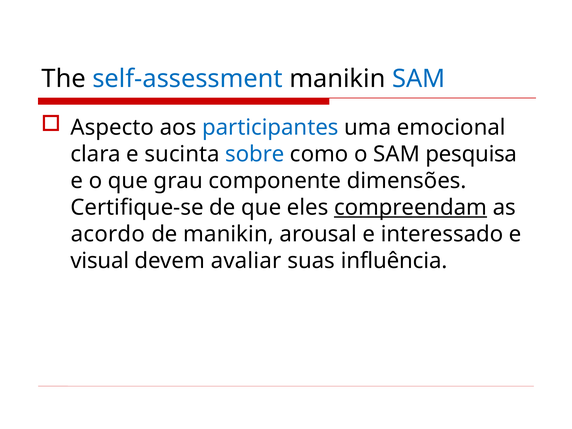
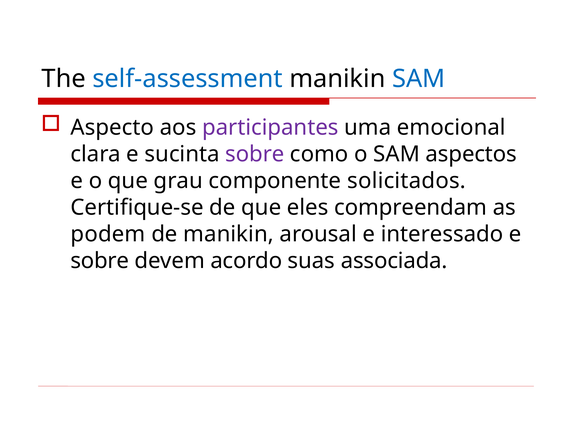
participantes colour: blue -> purple (270, 127)
sobre colour: blue -> purple (255, 154)
pesquisa: pesquisa -> aspectos (471, 154)
dimensões: dimensões -> solicitados (407, 181)
compreendam underline: present -> none (411, 208)
acordo: acordo -> podem (108, 234)
visual: visual -> sobre (100, 261)
avaliar: avaliar -> acordo (246, 261)
influência: influência -> associada (394, 261)
